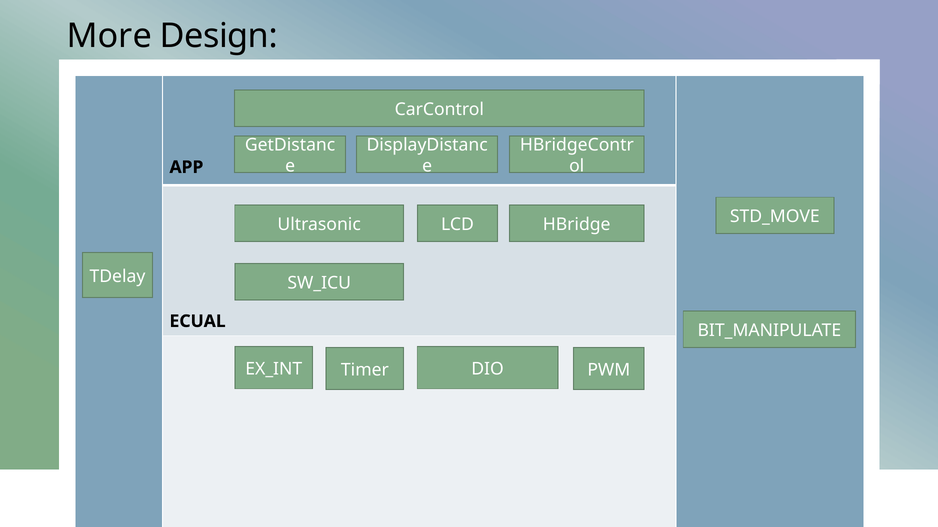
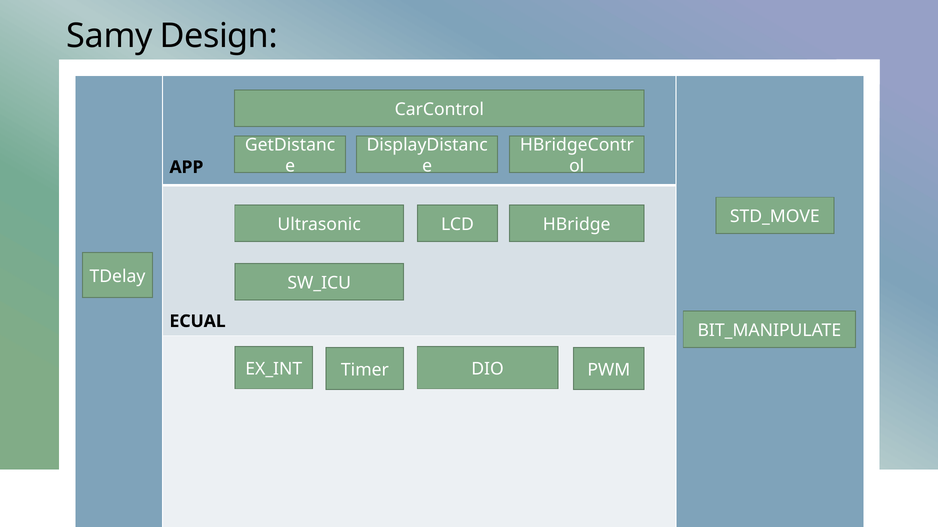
More: More -> Samy (109, 36)
